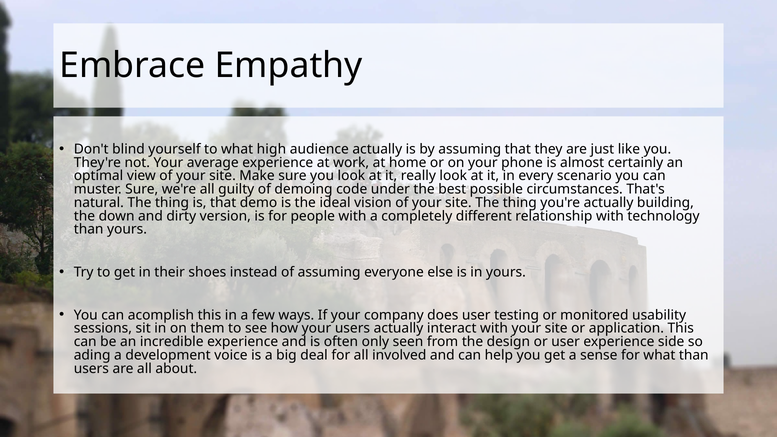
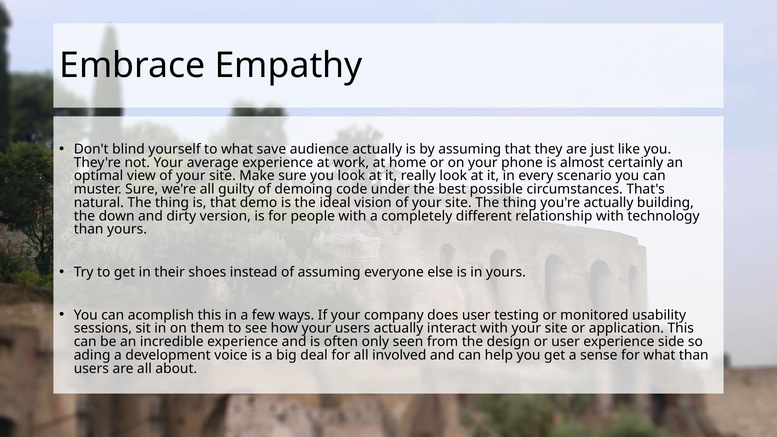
high: high -> save (271, 149)
